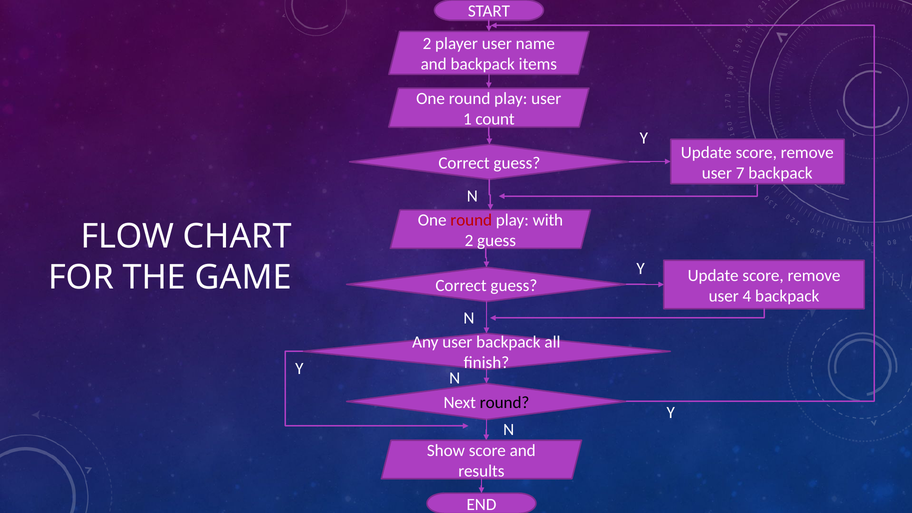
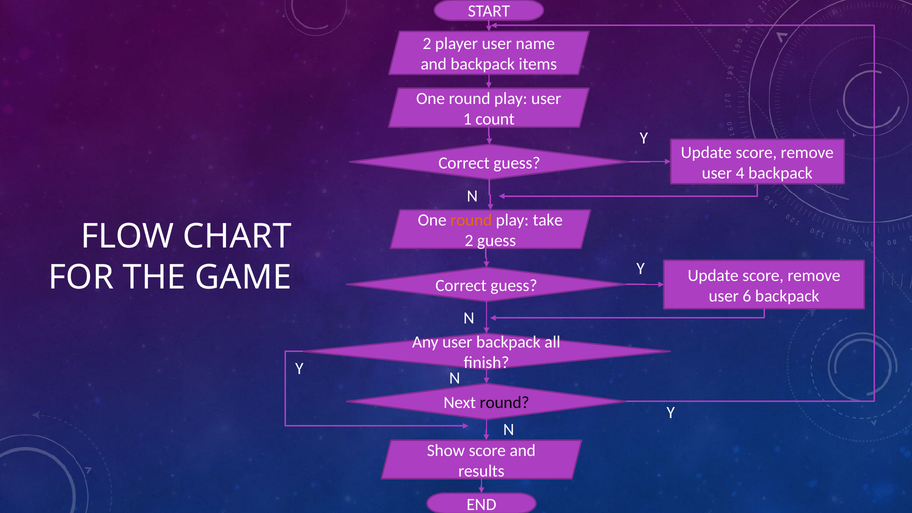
7: 7 -> 4 (740, 173)
round colour: red -> orange (471, 220)
with: with -> take (548, 220)
4: 4 -> 6 (747, 296)
